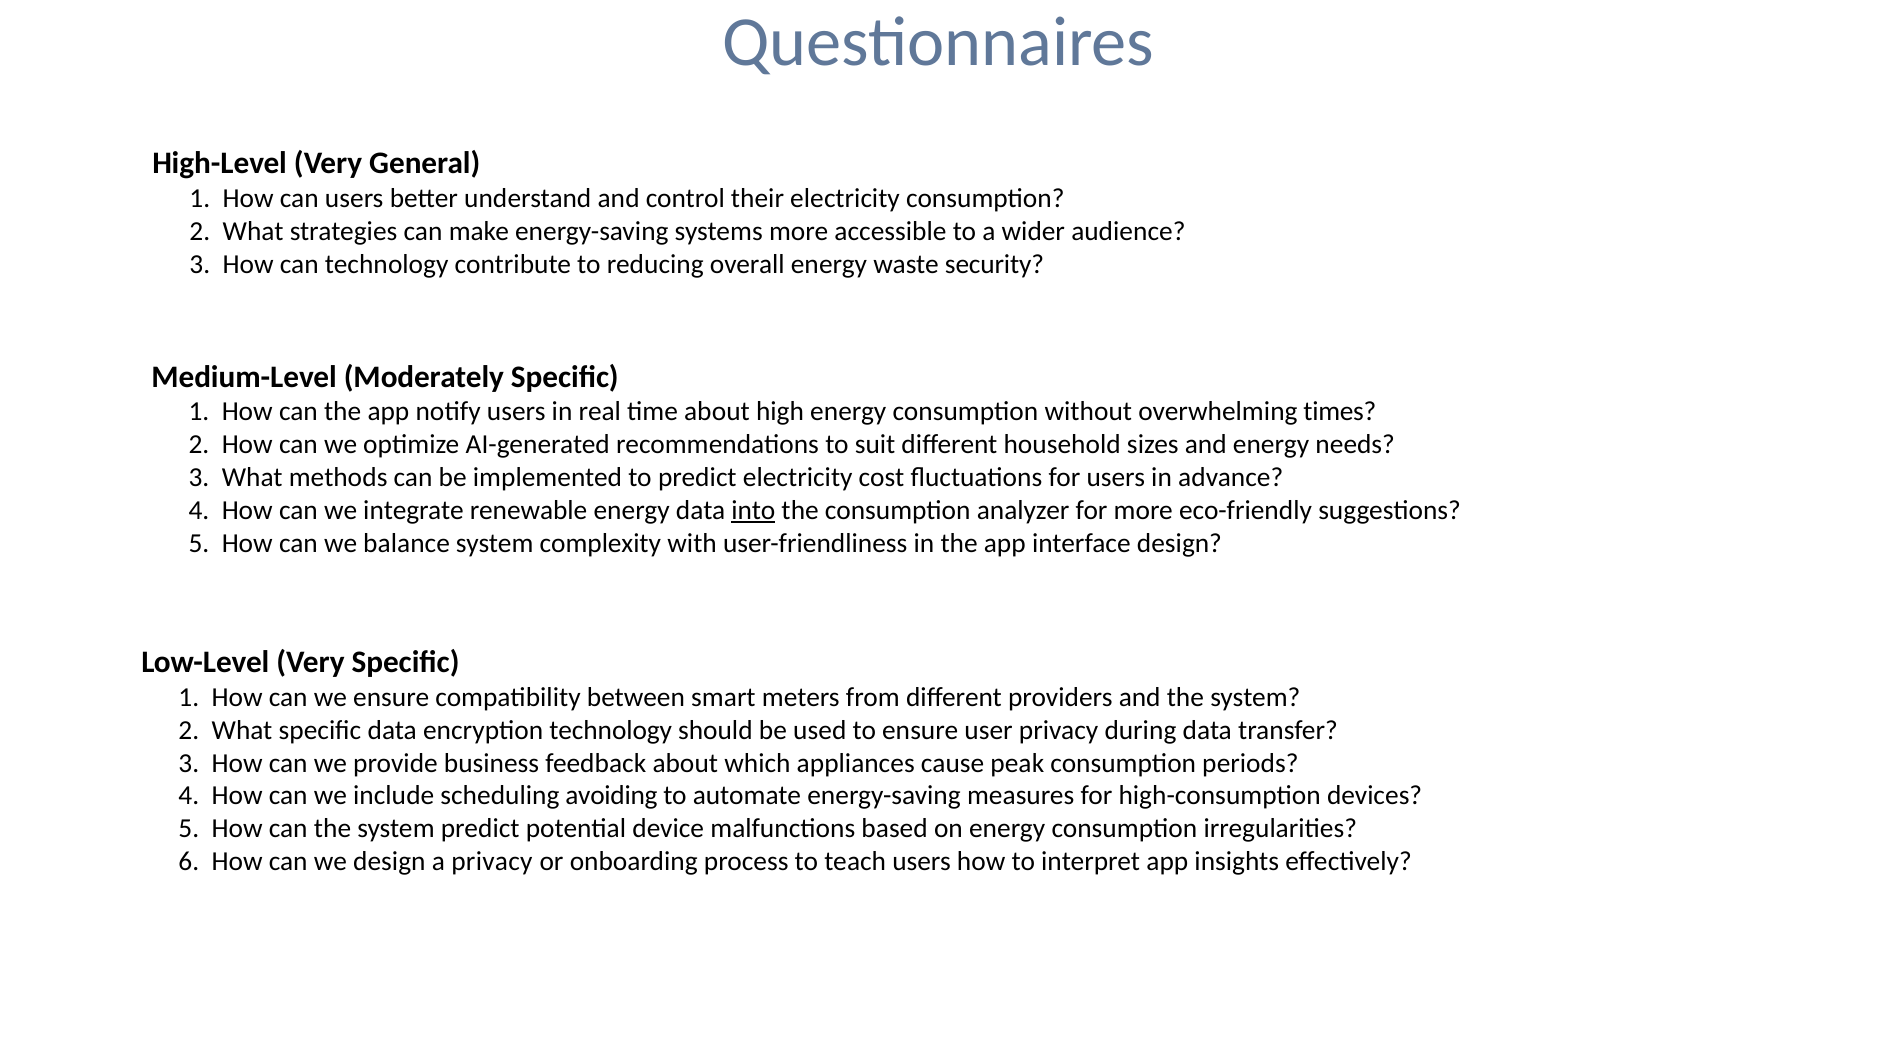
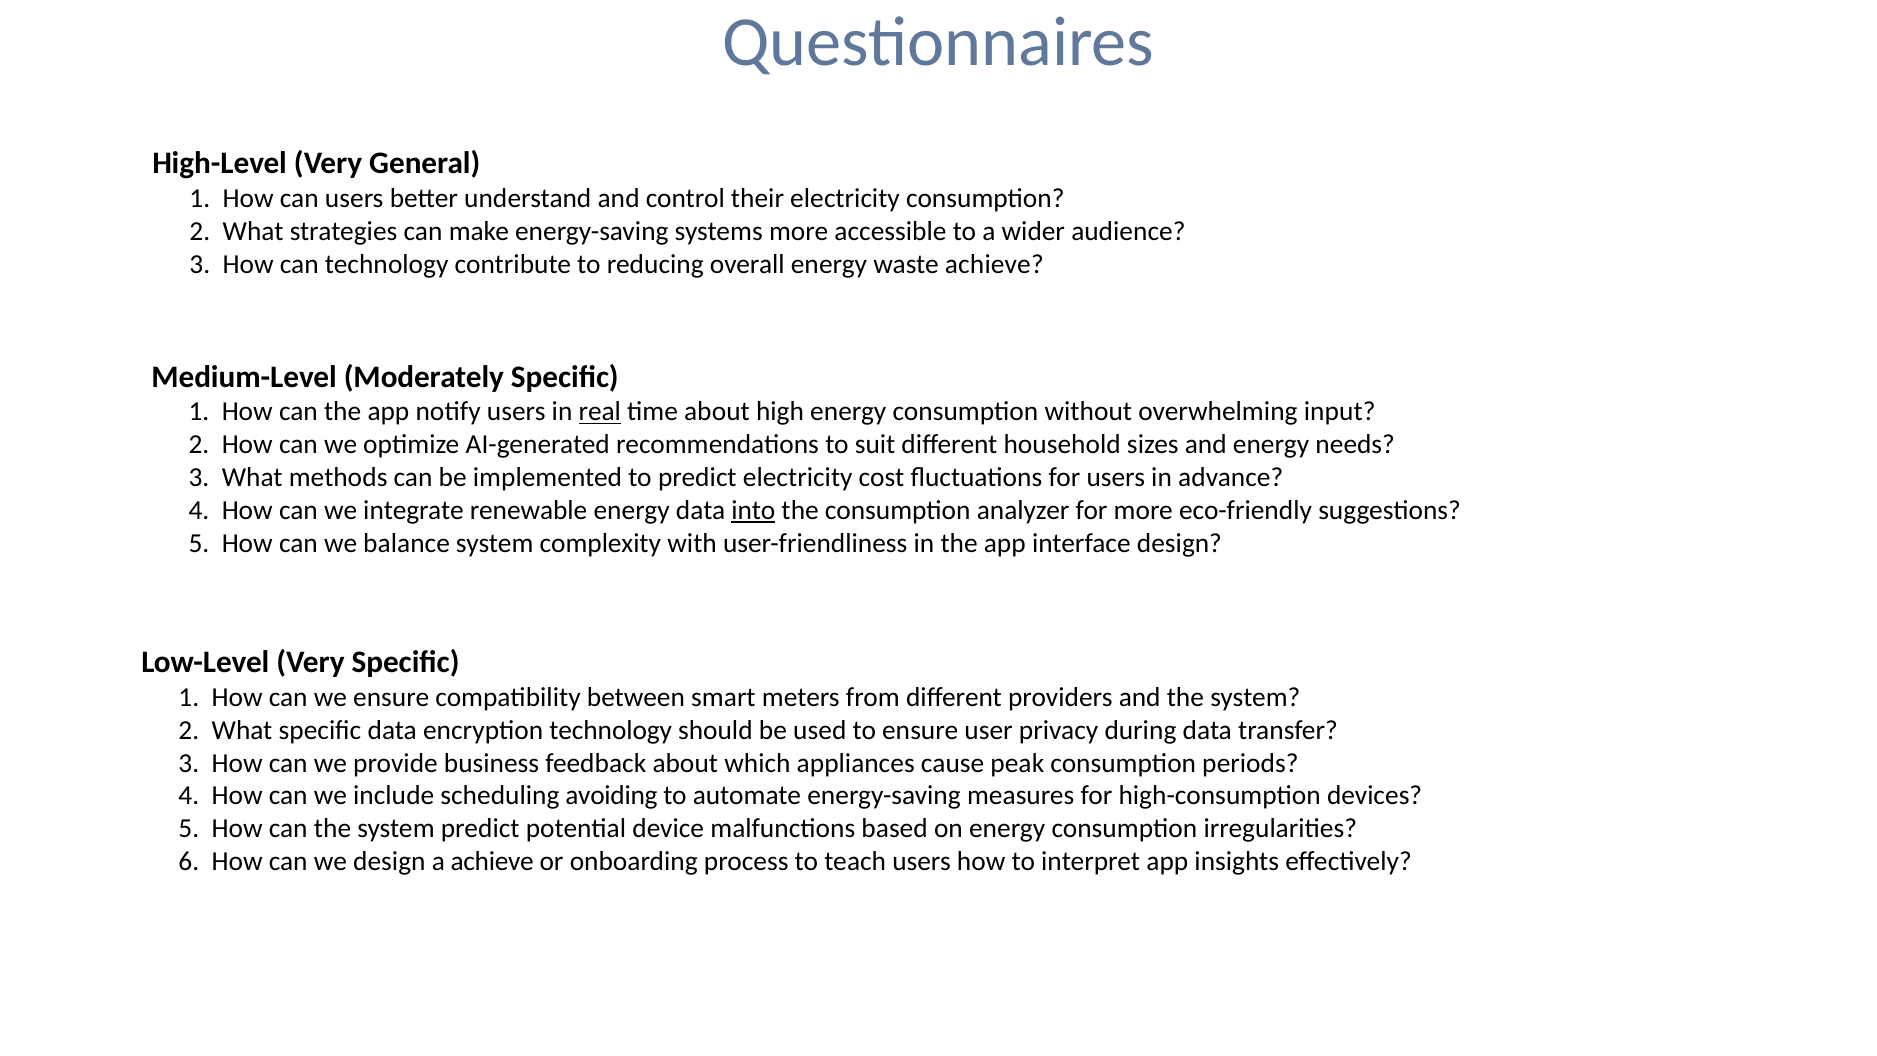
waste security: security -> achieve (994, 264)
real underline: none -> present (600, 412)
times: times -> input (1340, 412)
a privacy: privacy -> achieve (492, 861)
